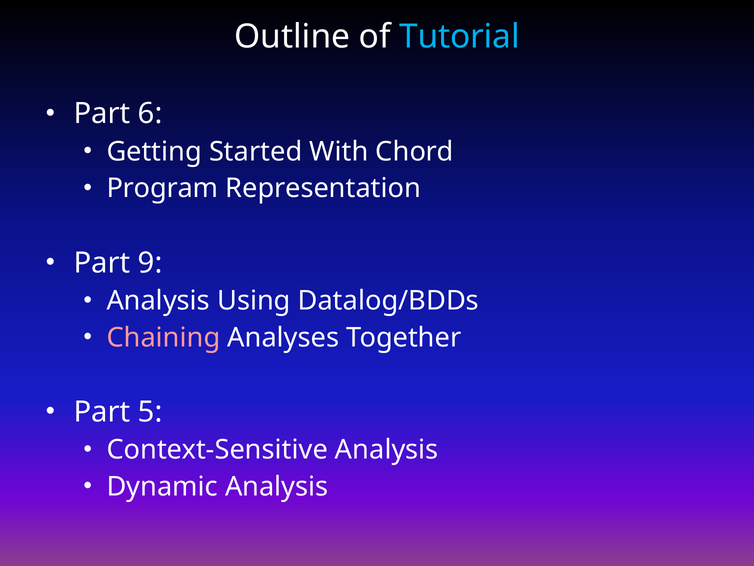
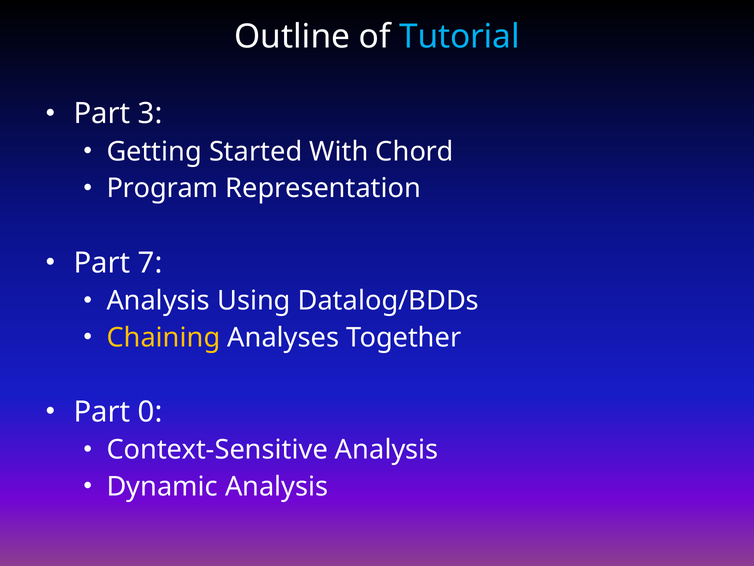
6: 6 -> 3 (150, 114)
9: 9 -> 7 (150, 263)
Chaining colour: pink -> yellow (163, 337)
5: 5 -> 0 (150, 412)
